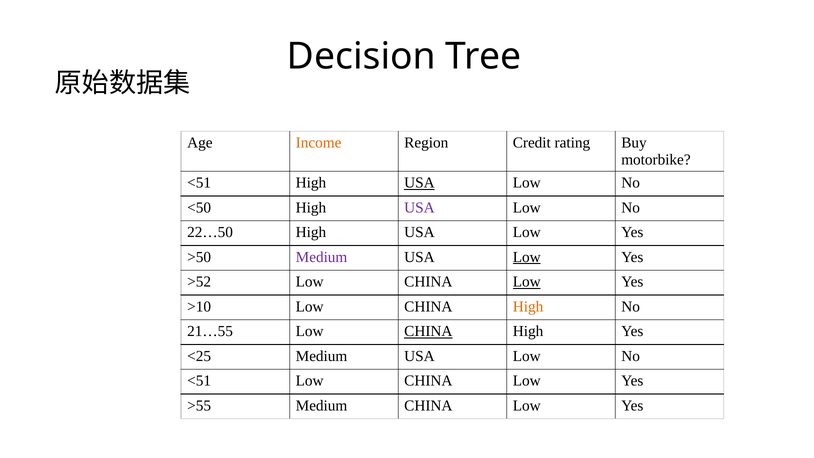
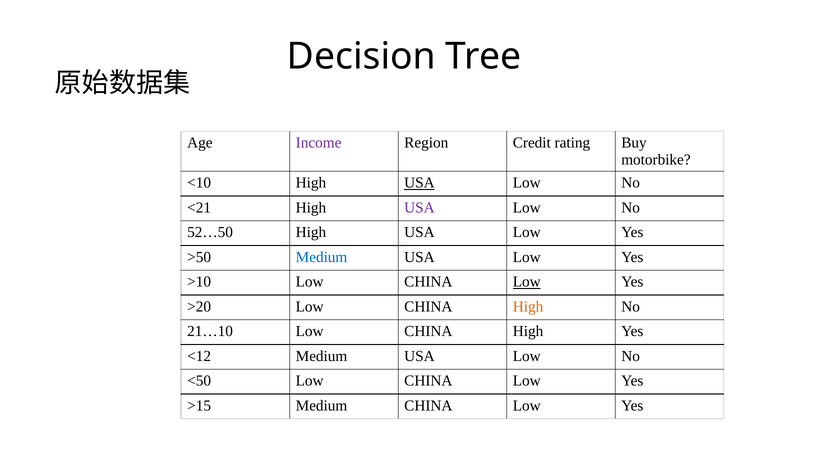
Income colour: orange -> purple (319, 143)
<51: <51 -> <10 (199, 183)
<50: <50 -> <21 (199, 208)
22…50: 22…50 -> 52…50 (210, 232)
Medium colour: purple -> blue (322, 257)
Low underline: present -> none (527, 257)
>52: >52 -> >10 (199, 282)
>10: >10 -> >20 (199, 307)
21…55: 21…55 -> 21…10 (210, 331)
CHINA underline: present -> none (428, 331)
<25: <25 -> <12 (199, 356)
<51: <51 -> <50 (199, 381)
>55: >55 -> >15 (199, 406)
